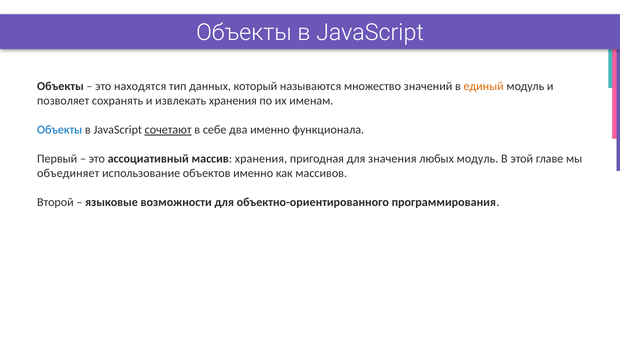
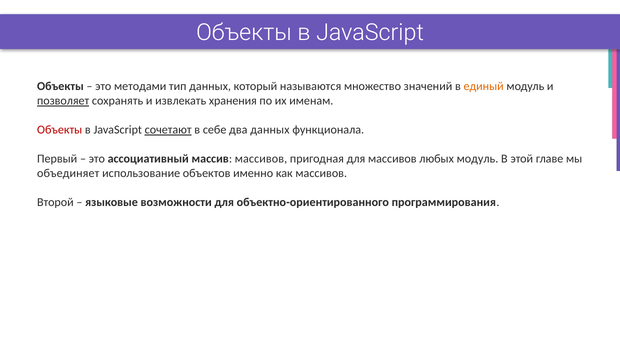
находятся: находятся -> методами (140, 86)
позволяет underline: none -> present (63, 101)
Объекты colour: blue -> red (60, 130)
два именно: именно -> данных (270, 130)
массив хранения: хранения -> массивов (261, 159)
для значения: значения -> массивов (392, 159)
